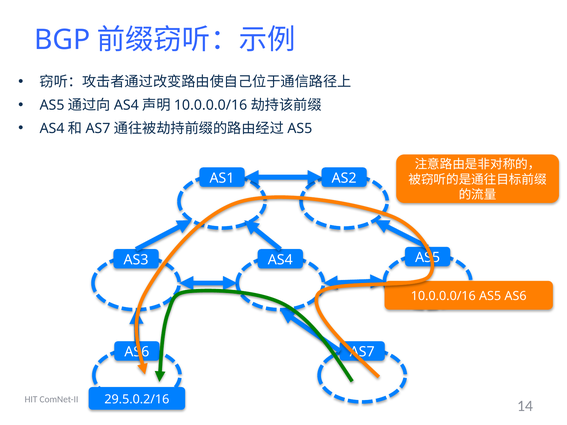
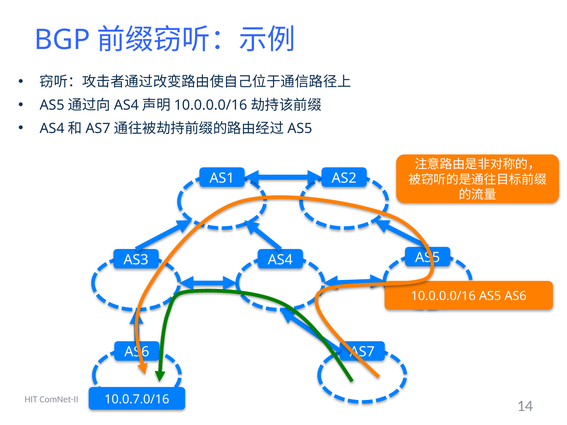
29.5.0.2/16: 29.5.0.2/16 -> 10.0.7.0/16 (137, 399)
